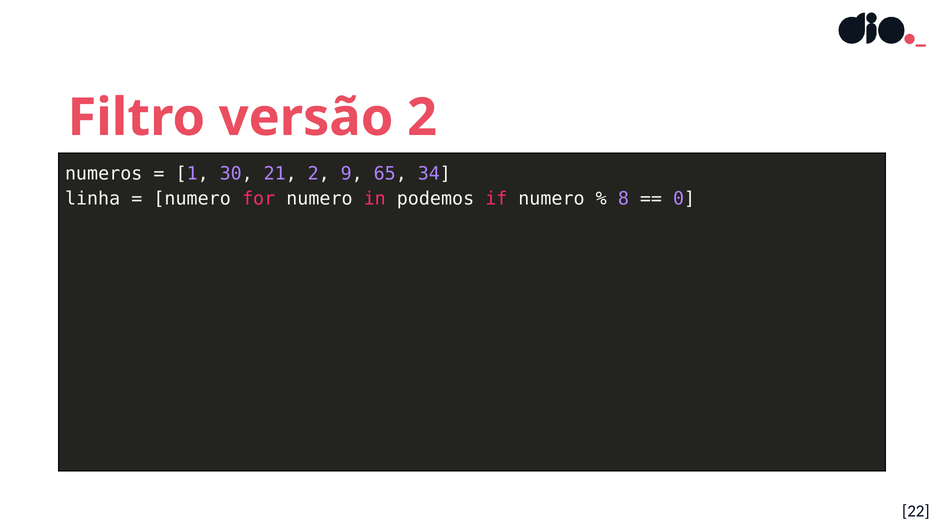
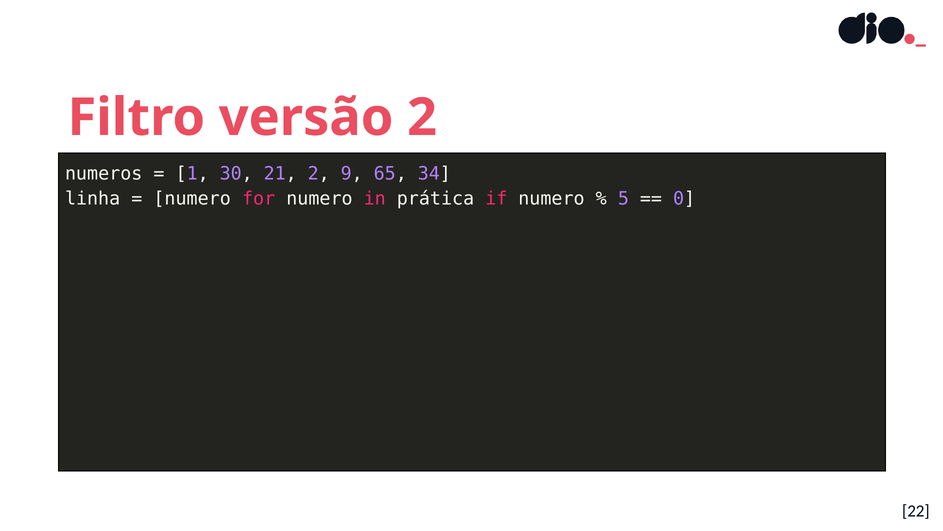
podemos: podemos -> prática (435, 198)
8: 8 -> 5 (623, 198)
